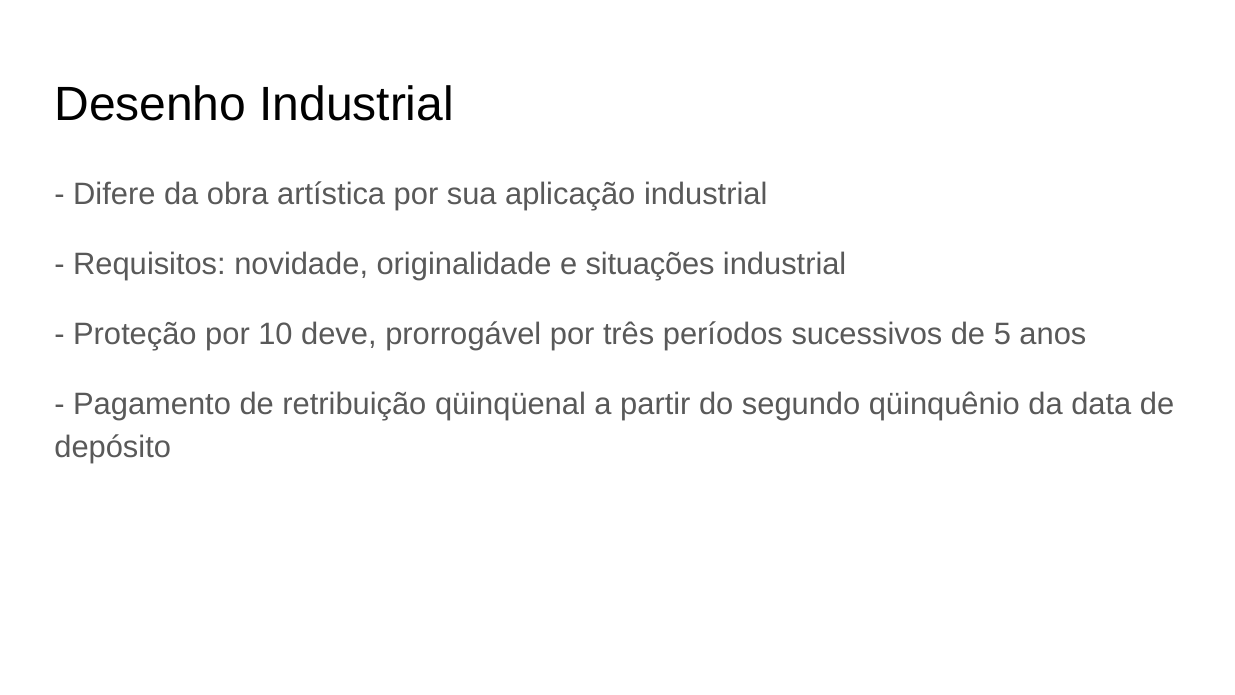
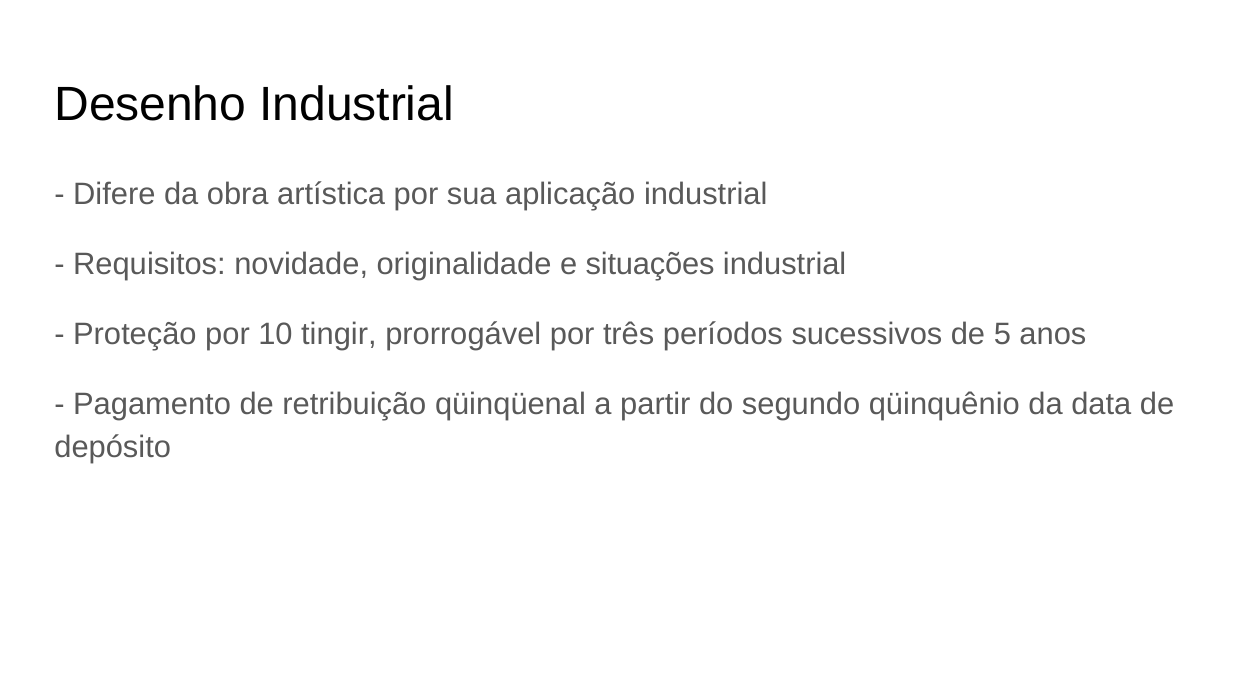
deve: deve -> tingir (339, 334)
